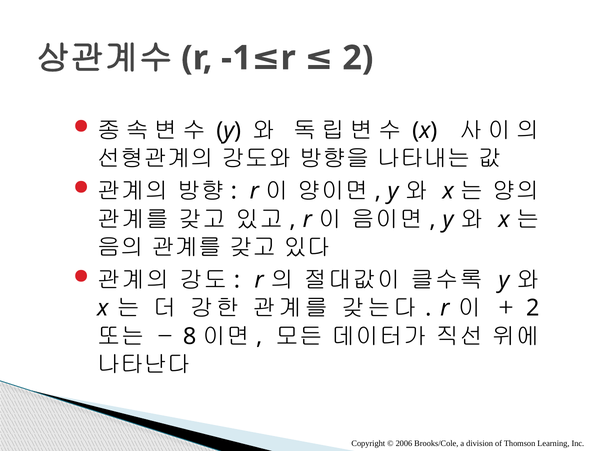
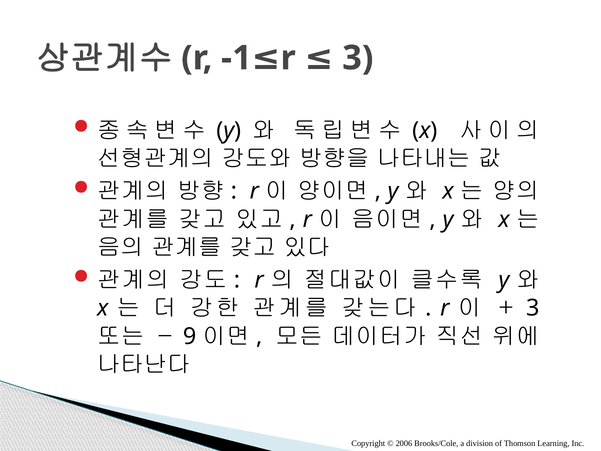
2: 2 -> 3 (358, 58)
2: 2 -> 3 (533, 308)
8: 8 -> 9 (190, 336)
